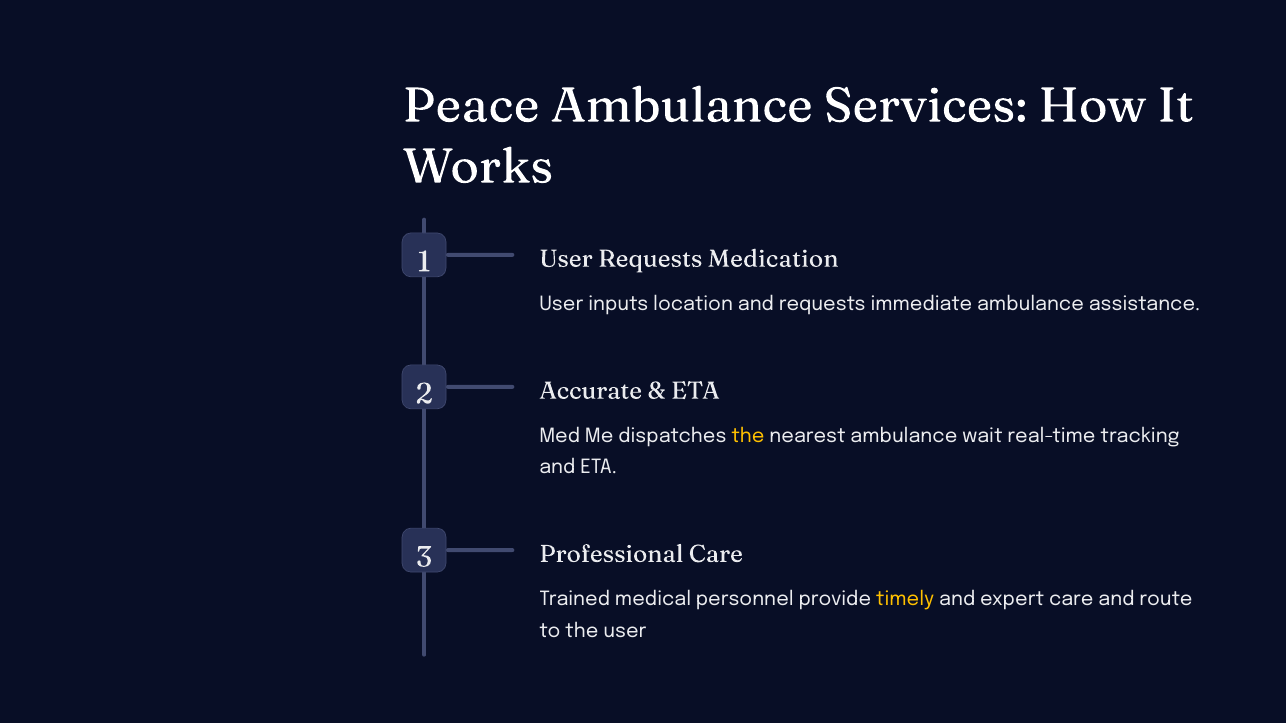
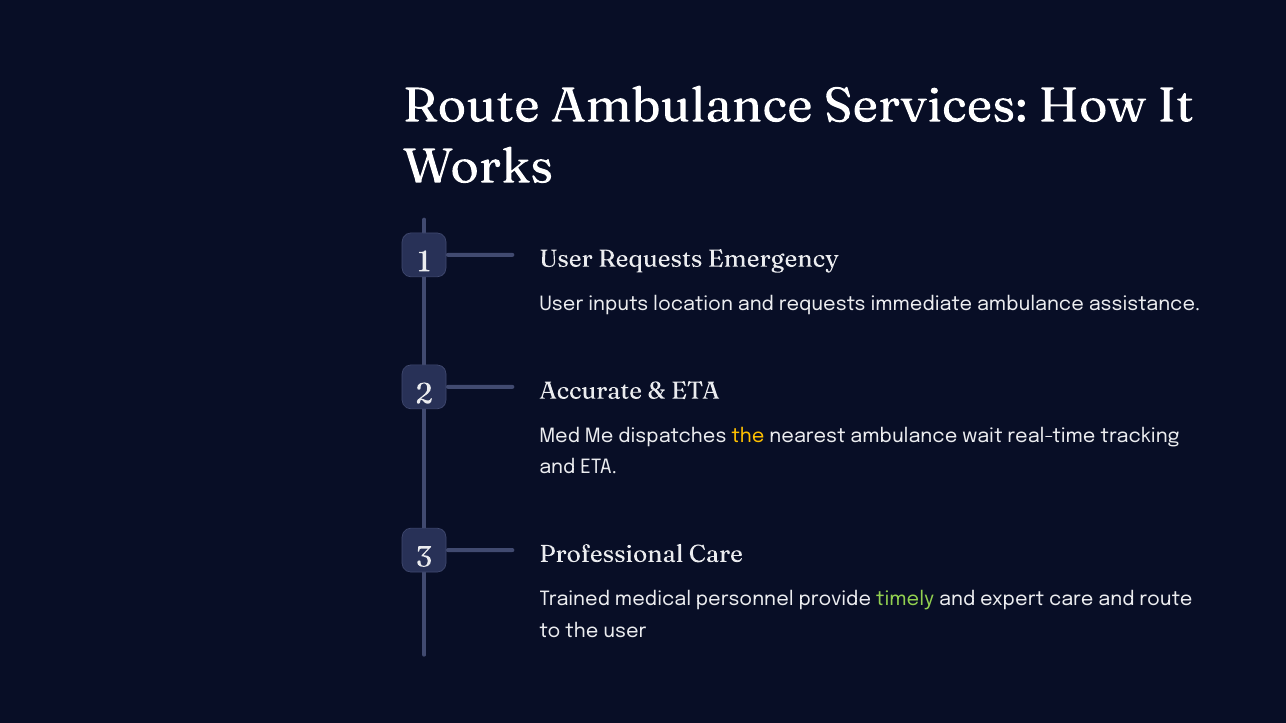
Peace: Peace -> Route (471, 106)
Medication: Medication -> Emergency (773, 259)
timely colour: yellow -> light green (905, 600)
